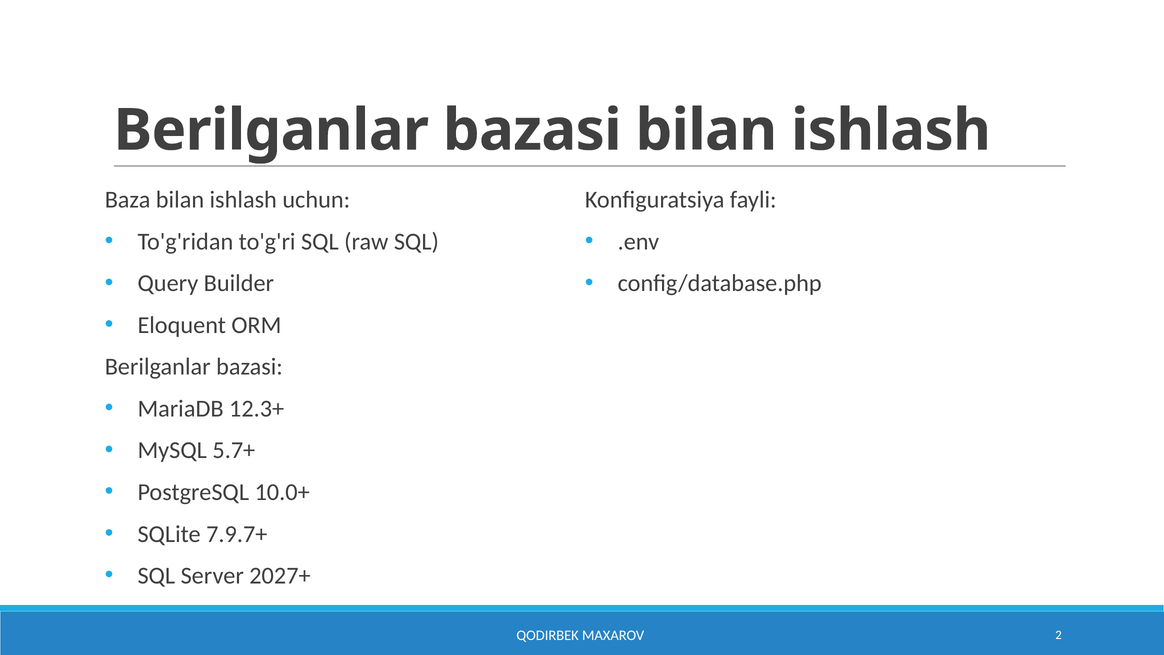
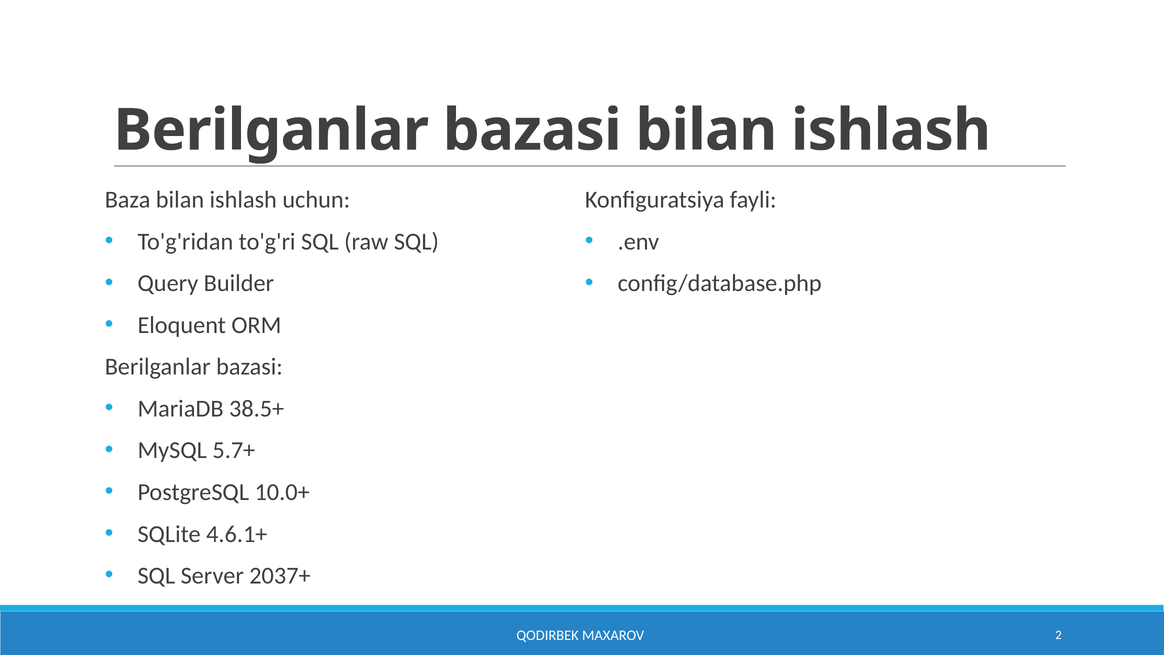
12.3+: 12.3+ -> 38.5+ (257, 409)
7.9.7+: 7.9.7+ -> 4.6.1+ (237, 534)
2027+: 2027+ -> 2037+ (280, 576)
